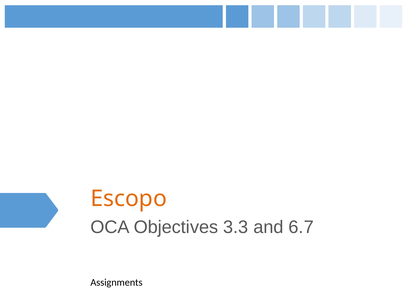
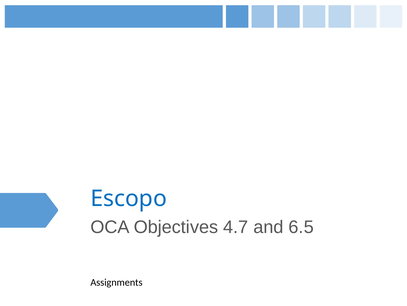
Escopo colour: orange -> blue (129, 198)
3.3: 3.3 -> 4.7 (236, 227)
6.7: 6.7 -> 6.5 (301, 227)
